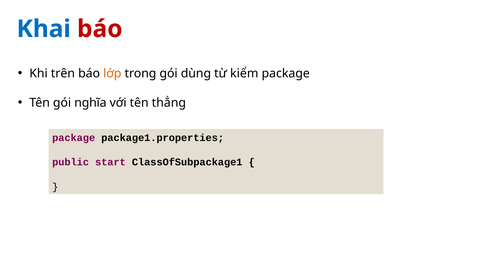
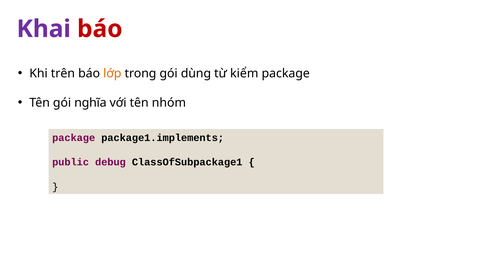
Khai colour: blue -> purple (44, 29)
thẳng: thẳng -> nhóm (169, 103)
package1.properties: package1.properties -> package1.implements (163, 137)
start: start -> debug (110, 162)
